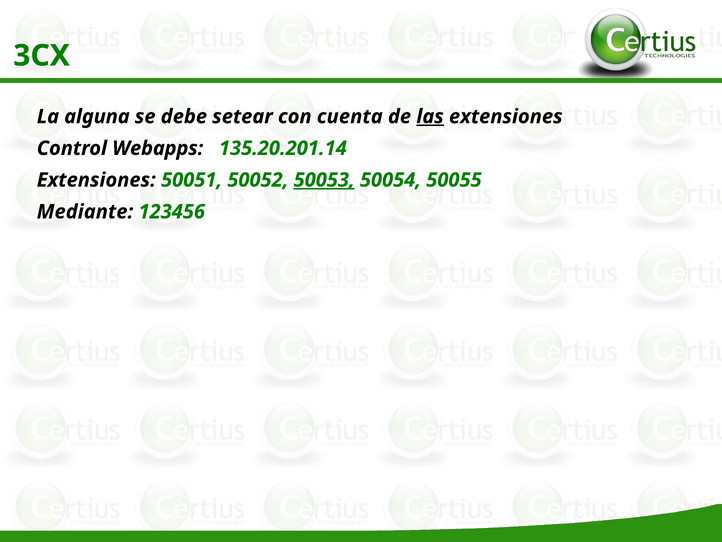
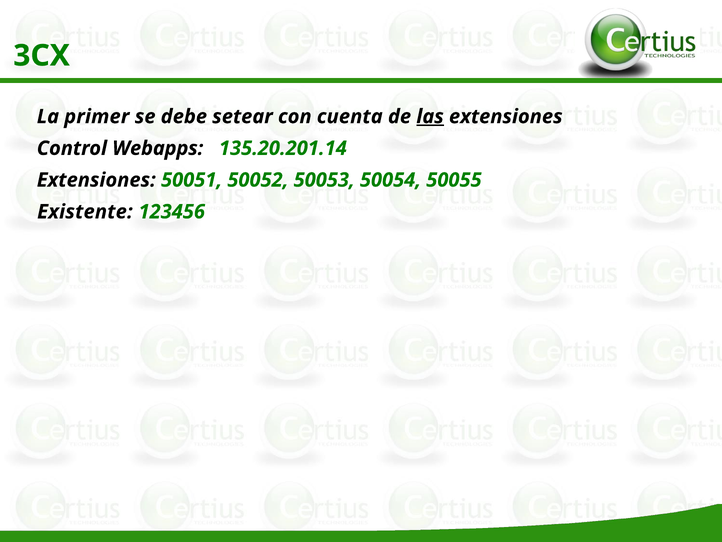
alguna: alguna -> primer (97, 116)
50053 underline: present -> none (324, 180)
Mediante: Mediante -> Existente (85, 212)
